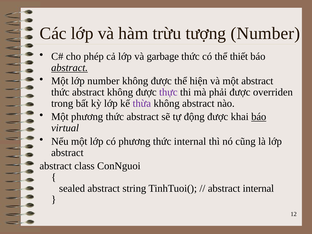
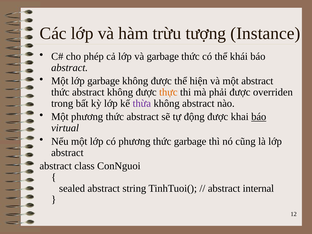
tượng Number: Number -> Instance (265, 33)
thiết: thiết -> khái (239, 57)
abstract underline: present -> none (70, 68)
lớp number: number -> garbage (103, 81)
thực colour: purple -> orange (168, 92)
thức internal: internal -> garbage (190, 141)
